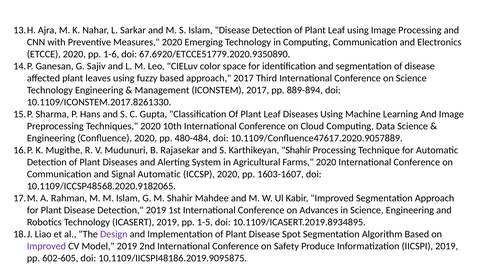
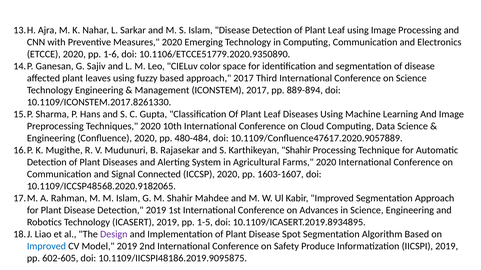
67.6920/ETCCE51779.2020.9350890: 67.6920/ETCCE51779.2020.9350890 -> 10.1106/ETCCE51779.2020.9350890 (215, 54)
Signal Automatic: Automatic -> Connected (159, 174)
Improved colour: purple -> blue (46, 247)
